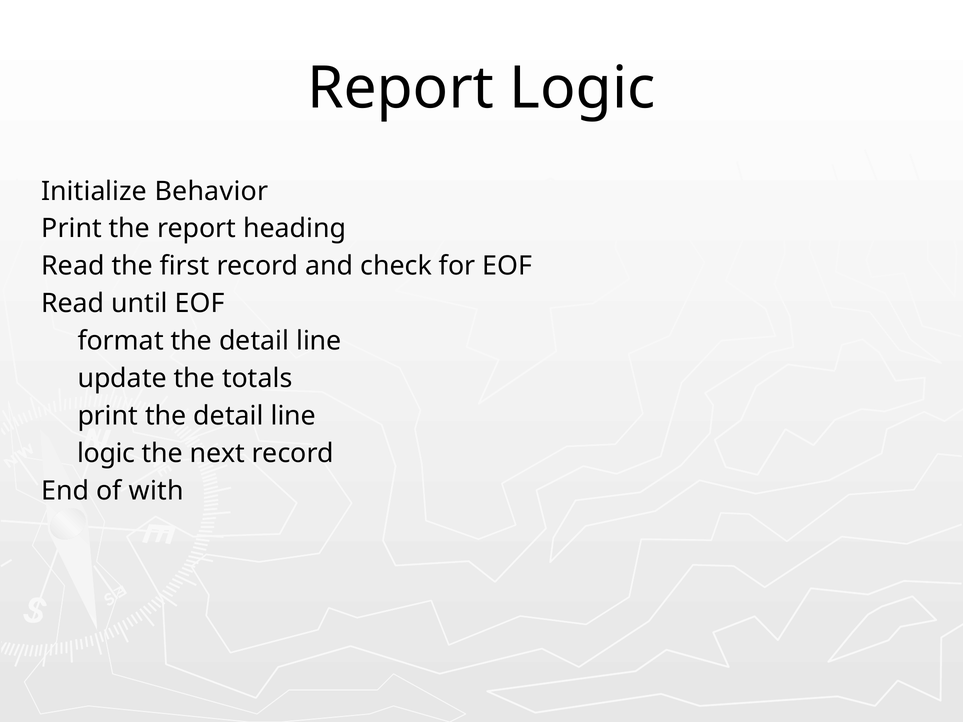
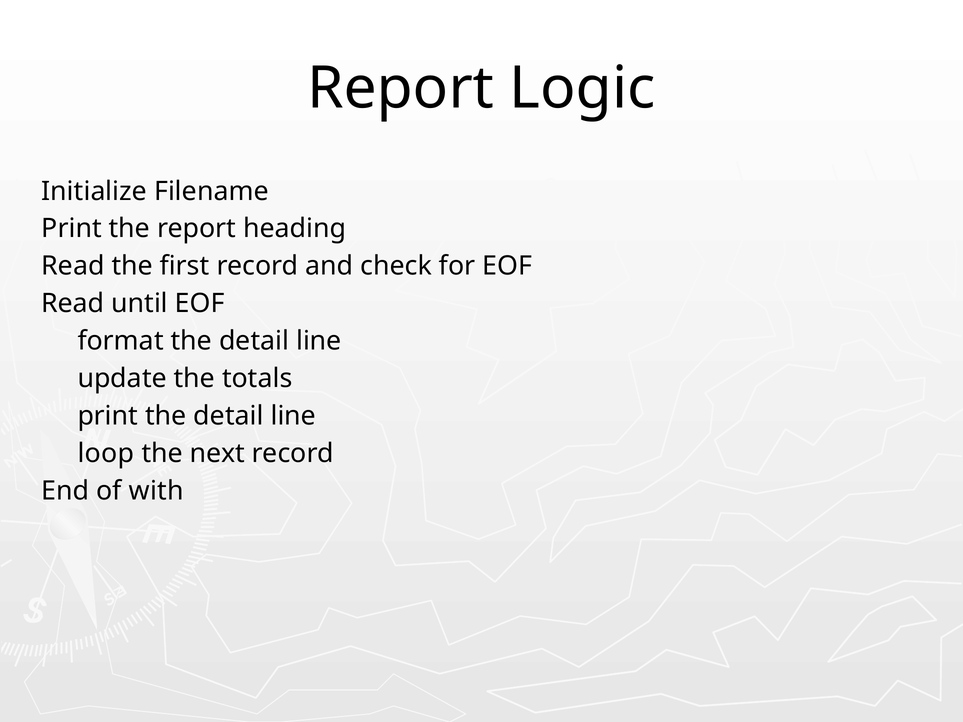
Behavior: Behavior -> Filename (211, 191)
logic: logic -> loop (106, 453)
